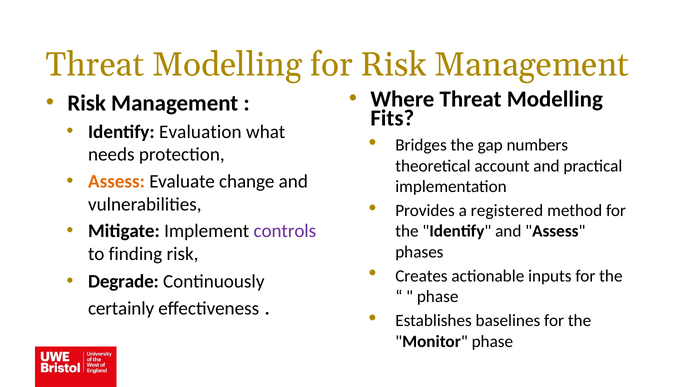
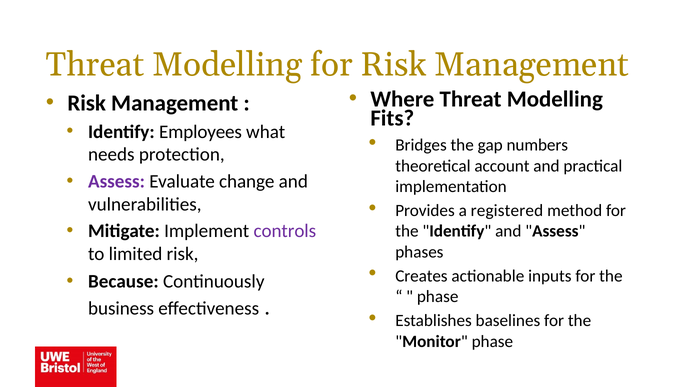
Evaluation: Evaluation -> Employees (200, 132)
Assess colour: orange -> purple (116, 181)
finding: finding -> limited (136, 254)
Degrade: Degrade -> Because (123, 281)
certainly: certainly -> business (121, 308)
